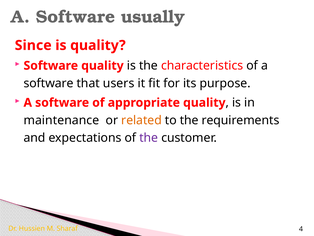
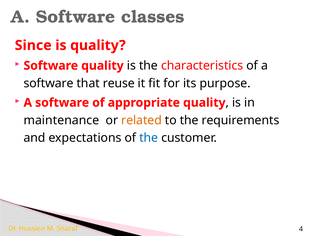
usually: usually -> classes (153, 17)
users: users -> reuse (119, 83)
the colour: purple -> blue (149, 138)
